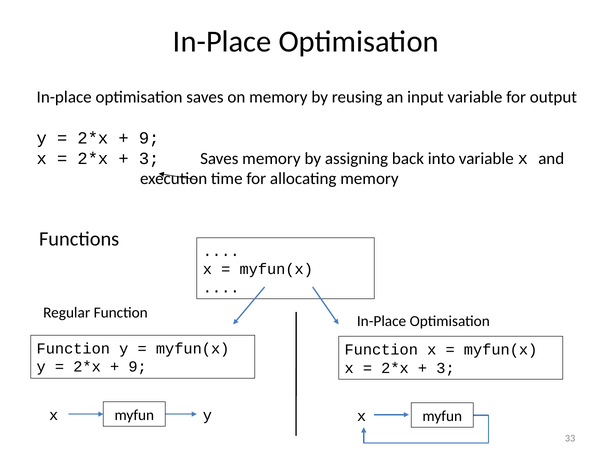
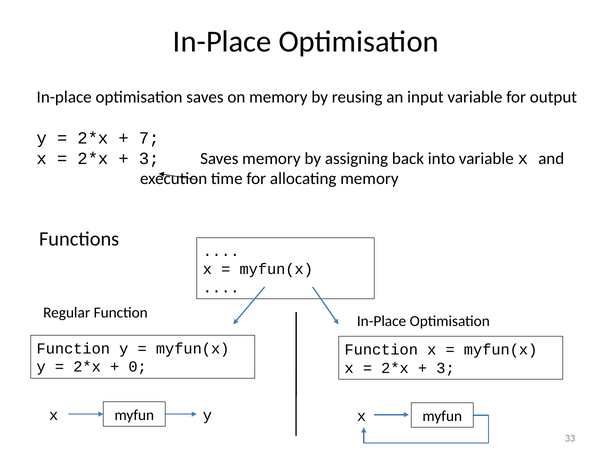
9: 9 -> 7 (149, 138)
9: 9 -> 0 (138, 367)
